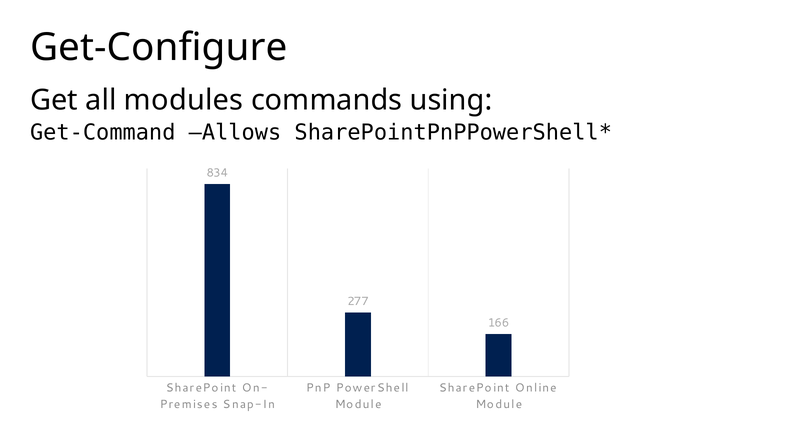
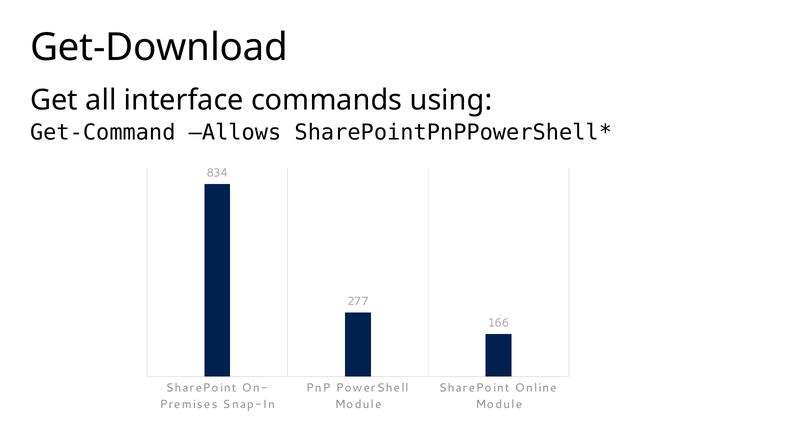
Get-Configure: Get-Configure -> Get-Download (159, 47)
modules: modules -> interface (184, 100)
